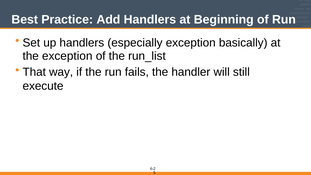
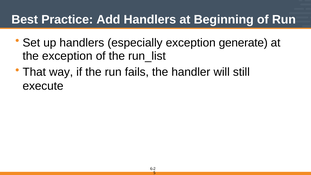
basically: basically -> generate (243, 43)
